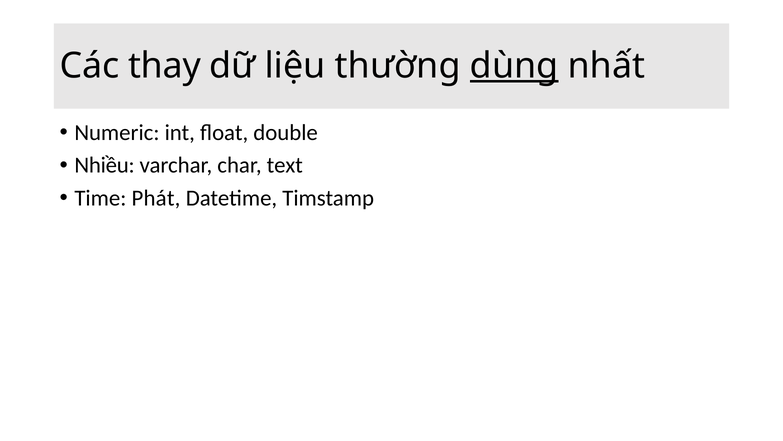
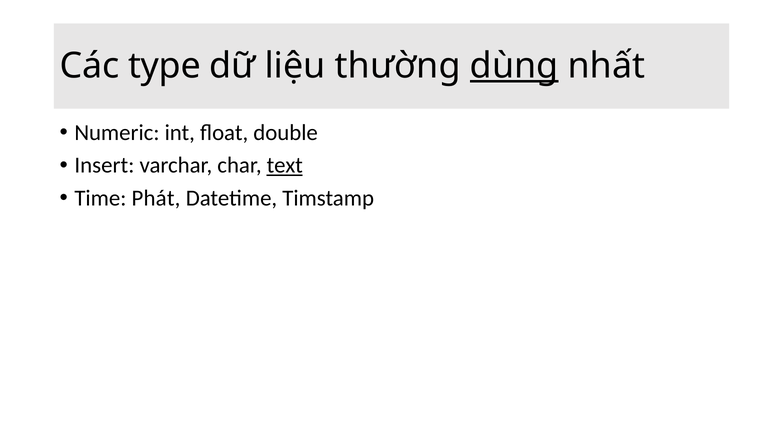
thay: thay -> type (165, 66)
Nhiều: Nhiều -> Insert (104, 165)
text underline: none -> present (285, 165)
